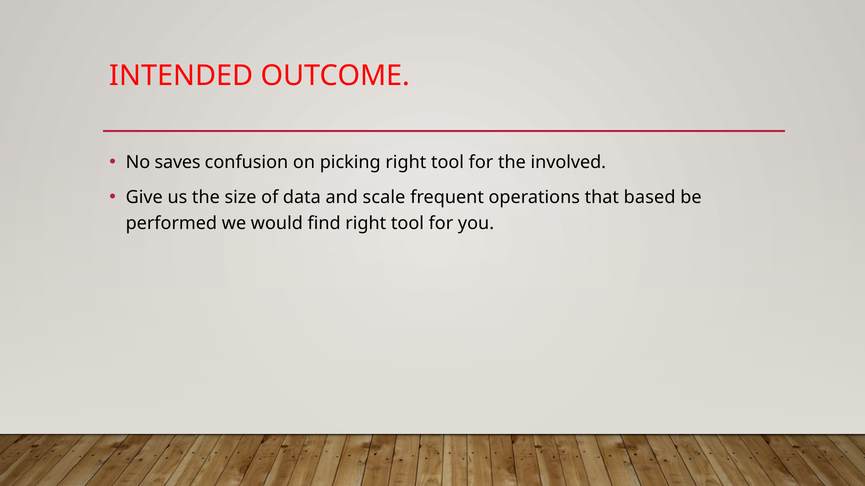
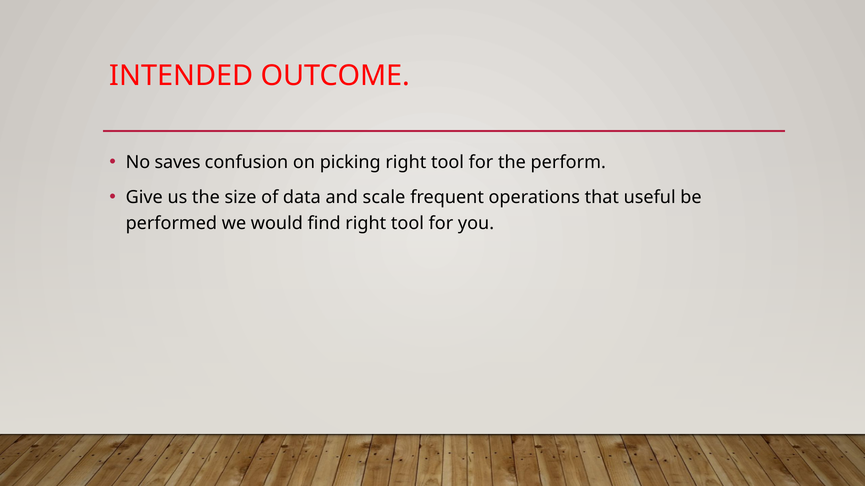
involved: involved -> perform (568, 163)
based: based -> useful (650, 198)
